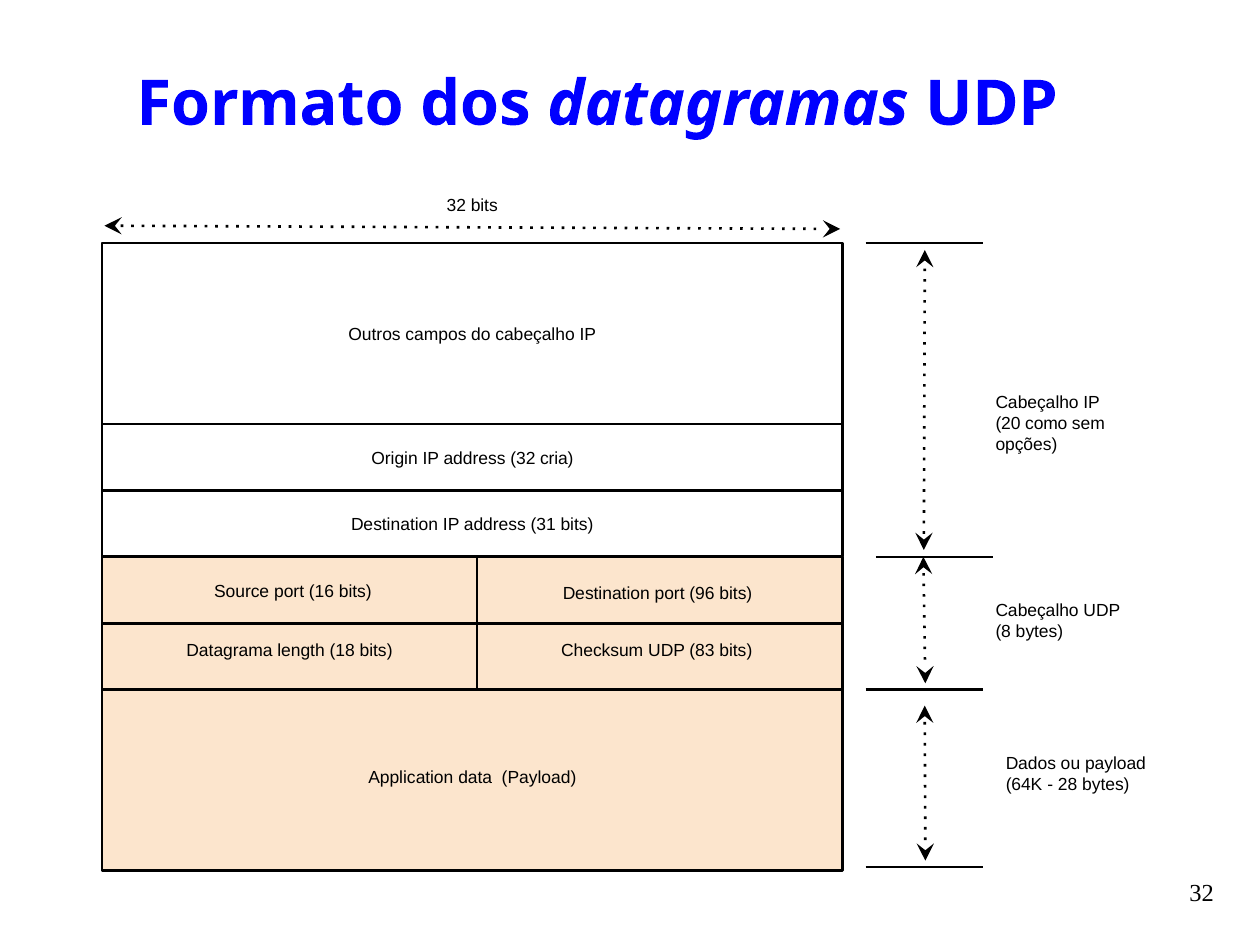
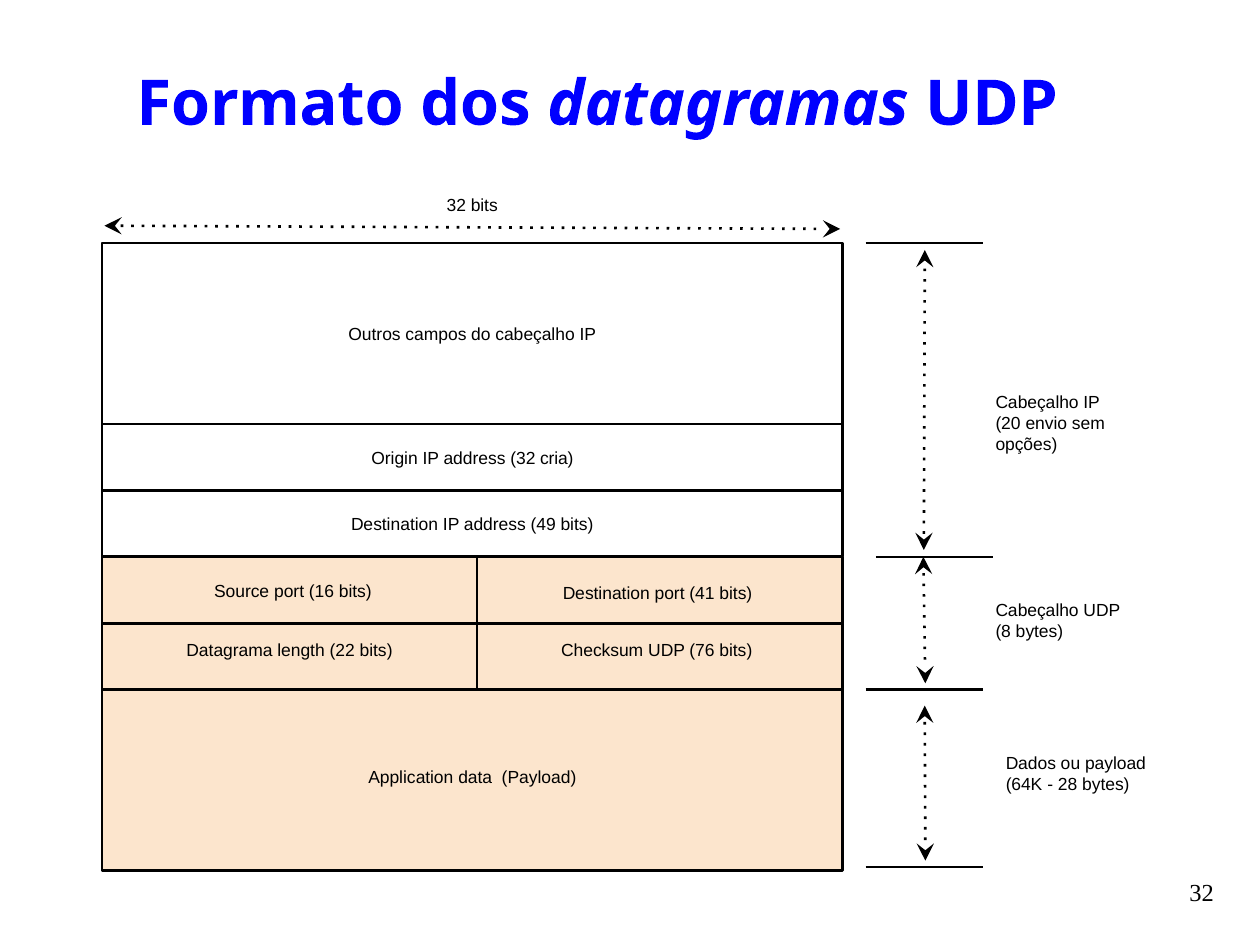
como: como -> envio (1046, 424)
31: 31 -> 49 (543, 525)
96: 96 -> 41 (702, 593)
18: 18 -> 22 (342, 651)
83: 83 -> 76 (702, 651)
